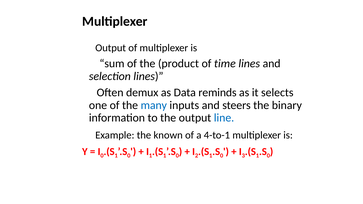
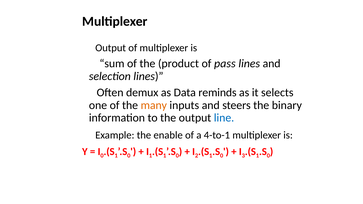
time: time -> pass (225, 64)
many colour: blue -> orange (154, 105)
known: known -> enable (168, 135)
